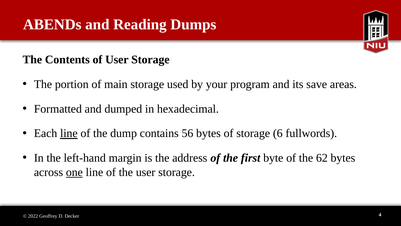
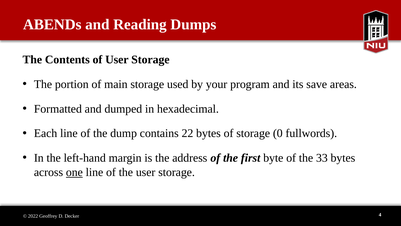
line underline: present -> none (69, 133)
56: 56 -> 22 (187, 133)
6: 6 -> 0 (278, 133)
62: 62 -> 33 (322, 158)
